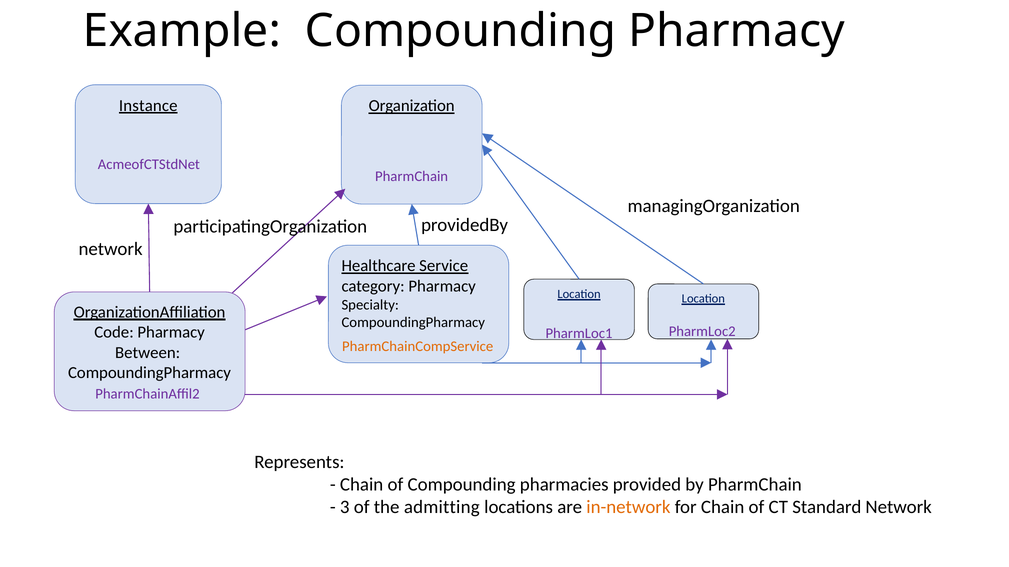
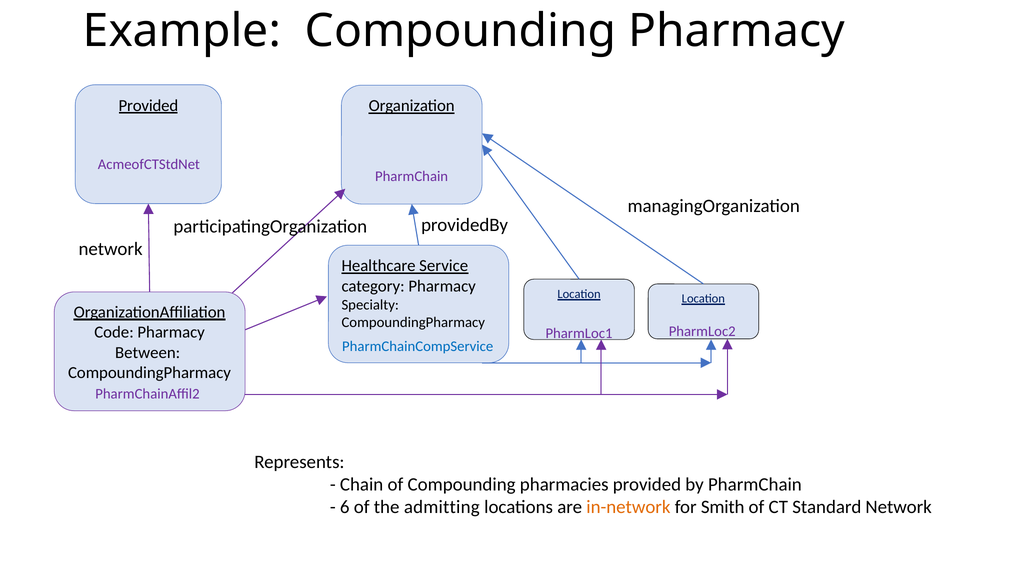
Instance: Instance -> Provided (148, 106)
PharmChainCompService colour: orange -> blue (418, 347)
3: 3 -> 6 (345, 508)
for Chain: Chain -> Smith (723, 508)
